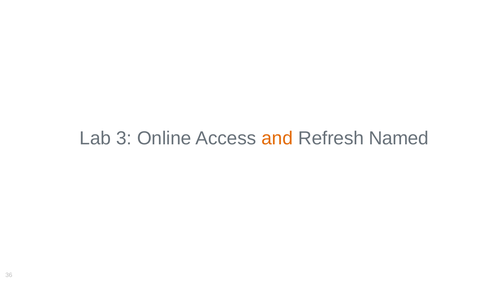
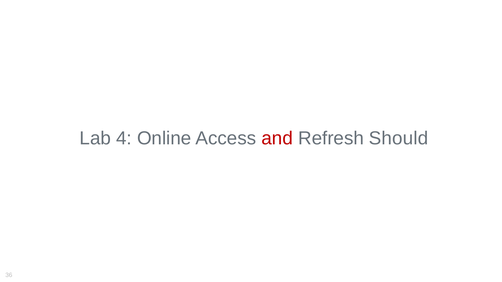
3: 3 -> 4 (124, 139)
and colour: orange -> red (277, 139)
Named: Named -> Should (399, 139)
